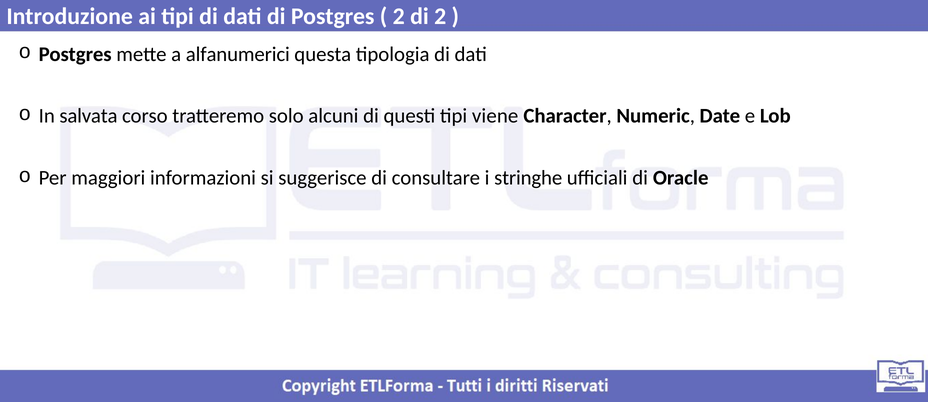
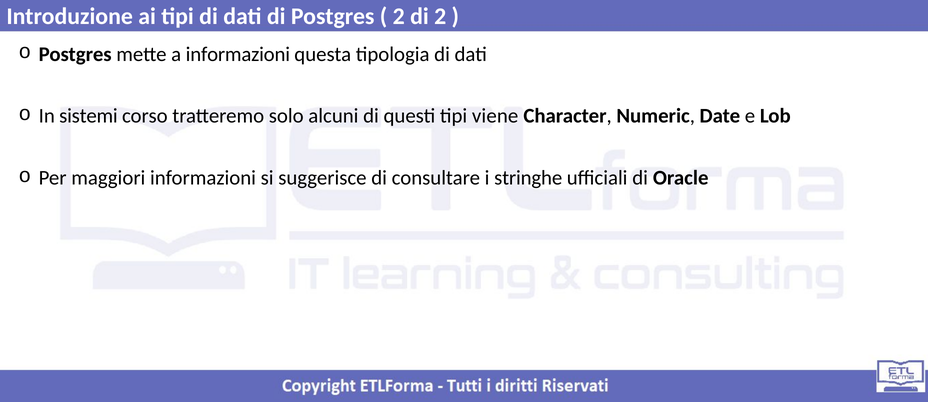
a alfanumerici: alfanumerici -> informazioni (238, 54)
salvata: salvata -> sistemi (89, 116)
